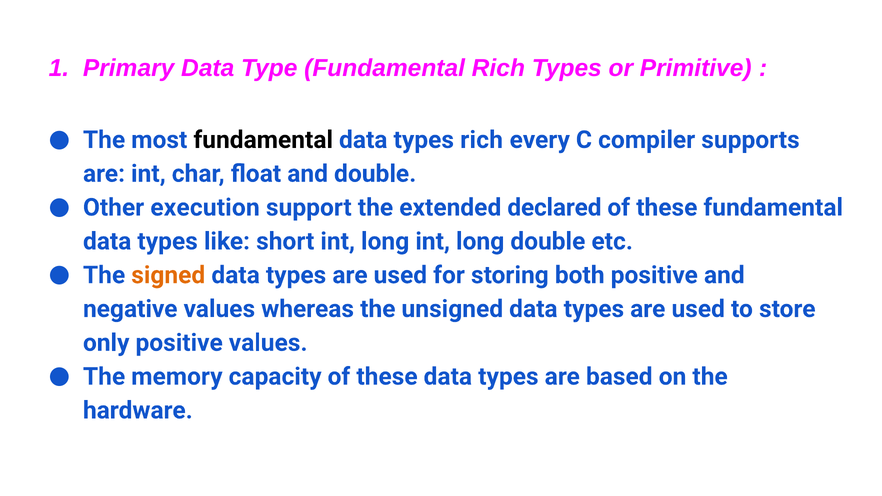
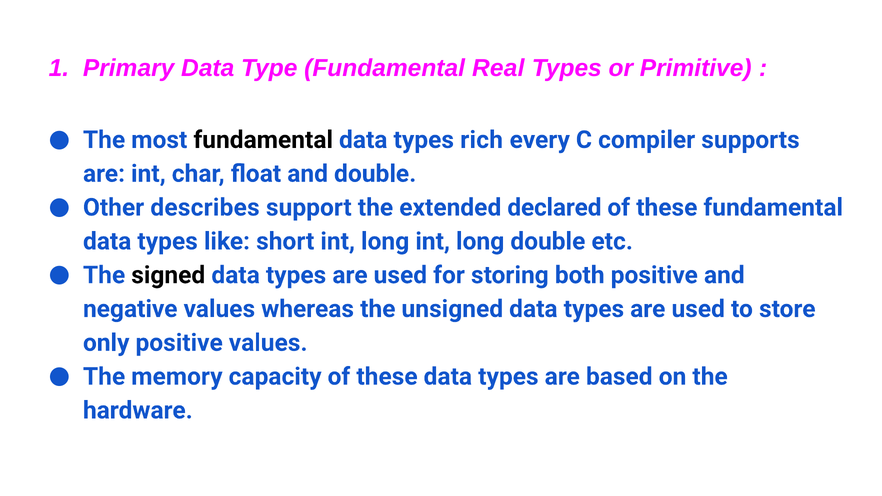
Fundamental Rich: Rich -> Real (498, 68)
execution: execution -> describes (205, 208)
signed colour: orange -> black (168, 275)
